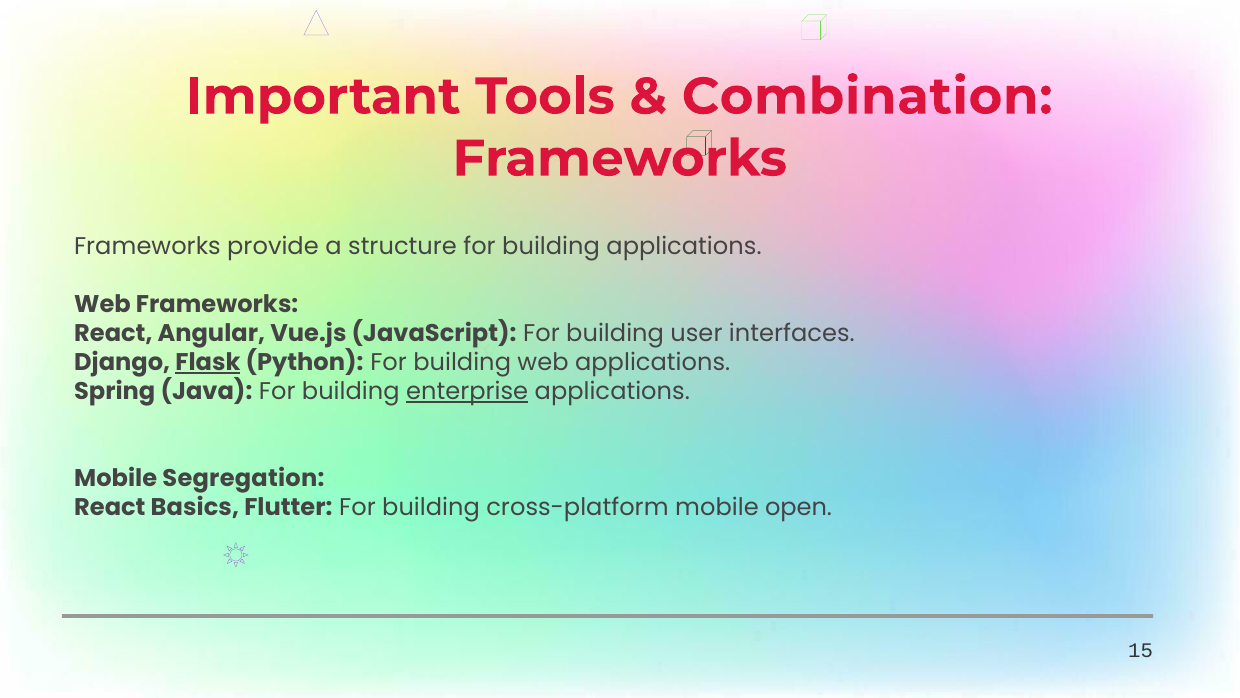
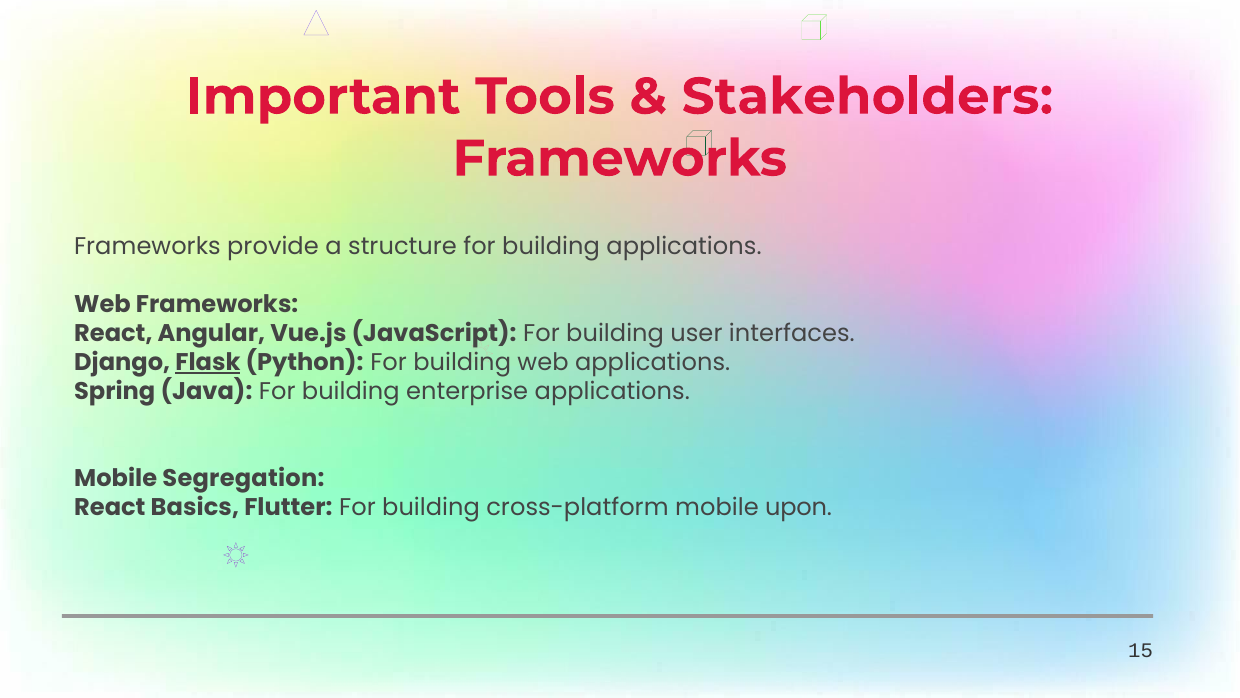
Combination: Combination -> Stakeholders (867, 97)
enterprise underline: present -> none (467, 391)
open: open -> upon (799, 507)
